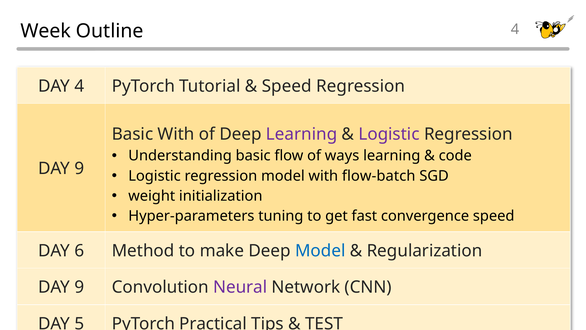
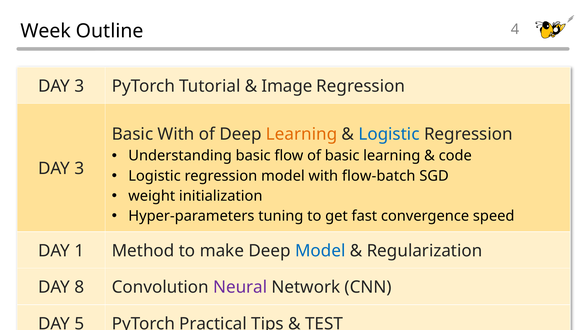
4: 4 -> 3 (79, 86)
Speed: Speed -> Image (287, 86)
Learning colour: purple -> orange (302, 134)
Logistic colour: purple -> blue (389, 134)
of ways: ways -> basic (342, 156)
9: 9 -> 3 (79, 168)
6: 6 -> 1 (79, 251)
9: 9 -> 8 (79, 287)
